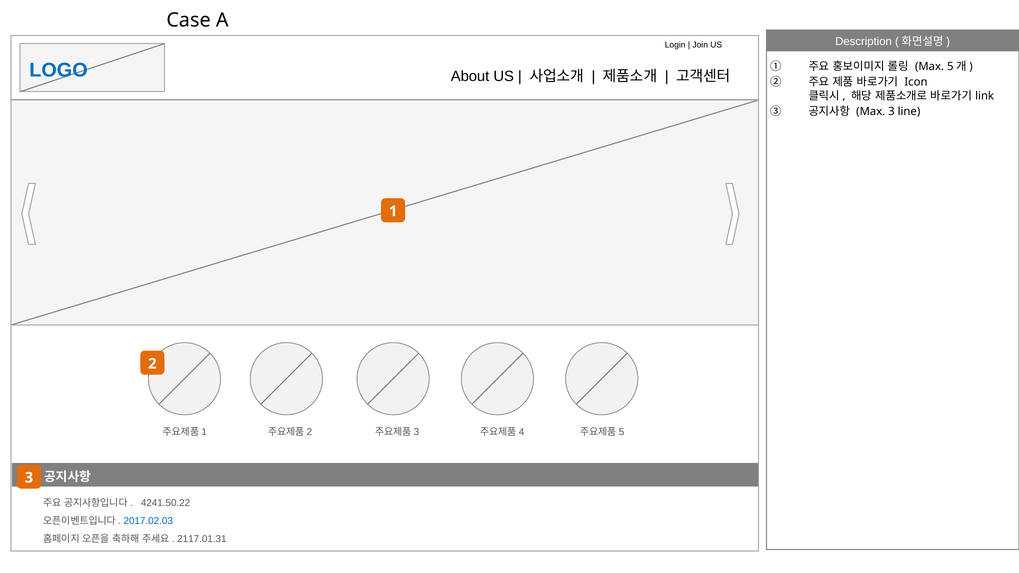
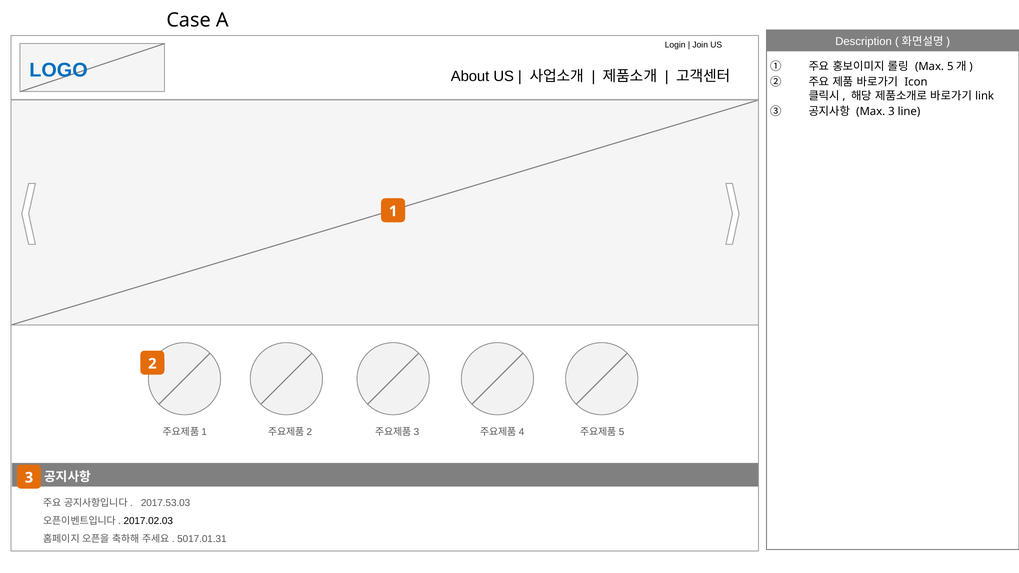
4241.50.22: 4241.50.22 -> 2017.53.03 (166, 503)
2017.02.03 colour: blue -> black (148, 521)
2117.01.31: 2117.01.31 -> 5017.01.31 (202, 539)
